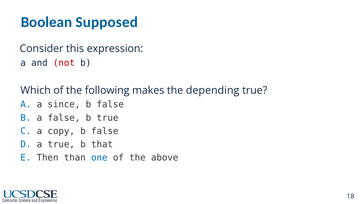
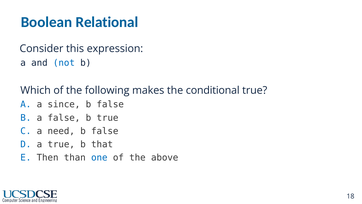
Supposed: Supposed -> Relational (107, 22)
not colour: red -> blue (64, 63)
depending: depending -> conditional (213, 90)
copy: copy -> need (61, 131)
